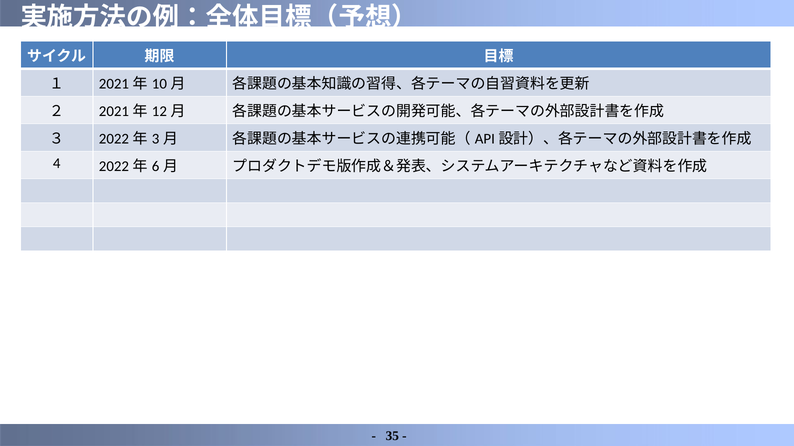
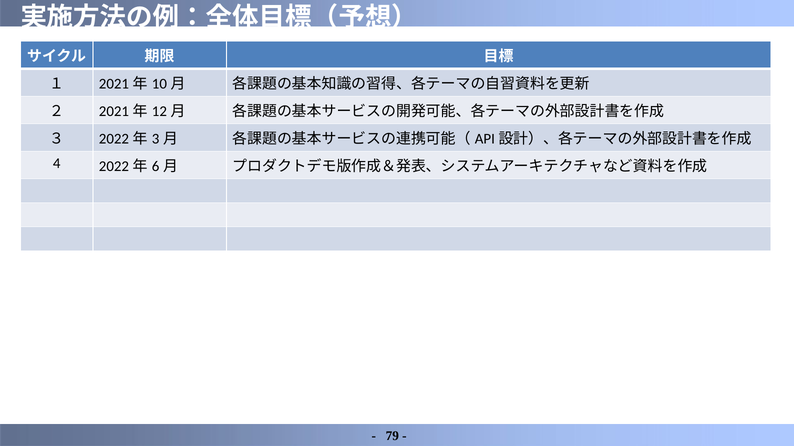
35: 35 -> 79 (392, 436)
